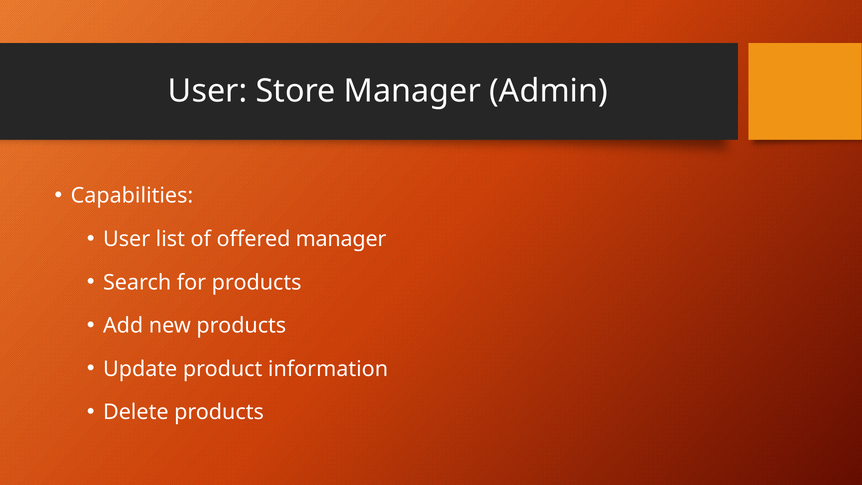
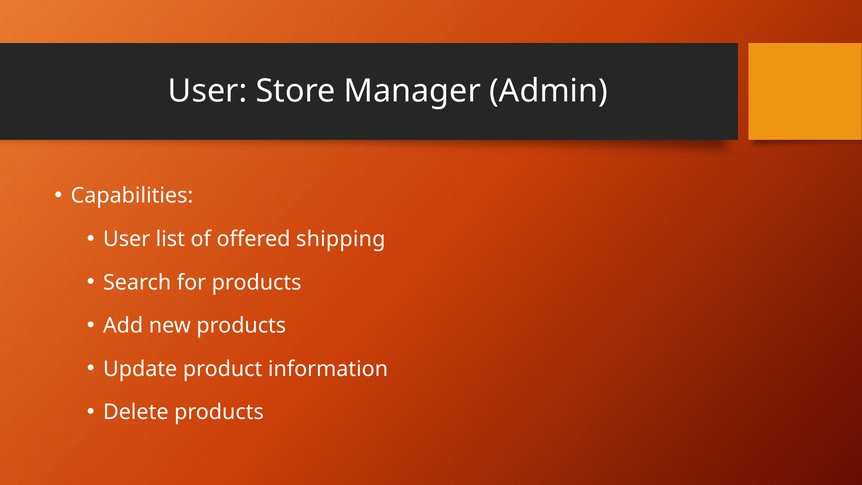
offered manager: manager -> shipping (341, 239)
